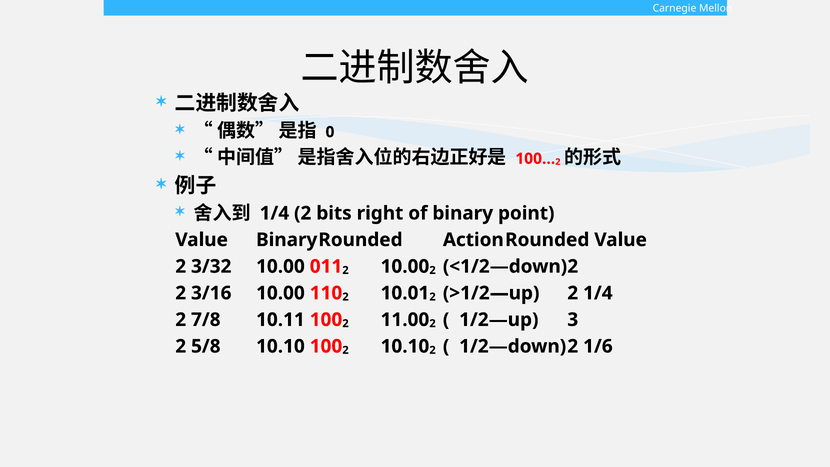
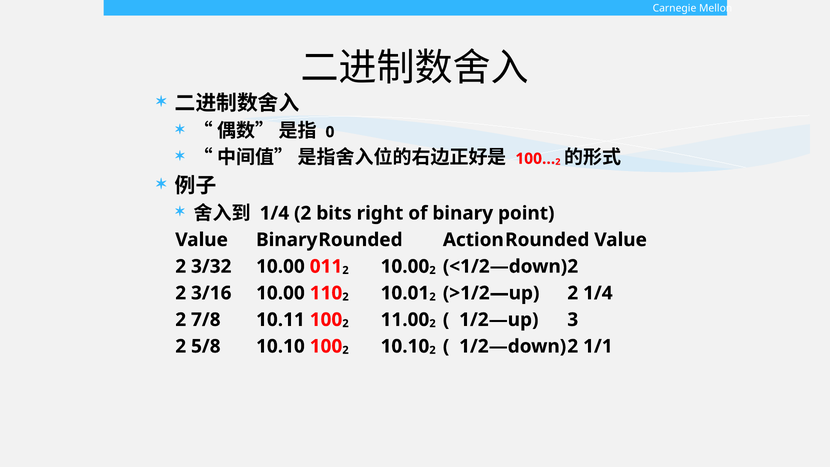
1/6: 1/6 -> 1/1 (598, 346)
